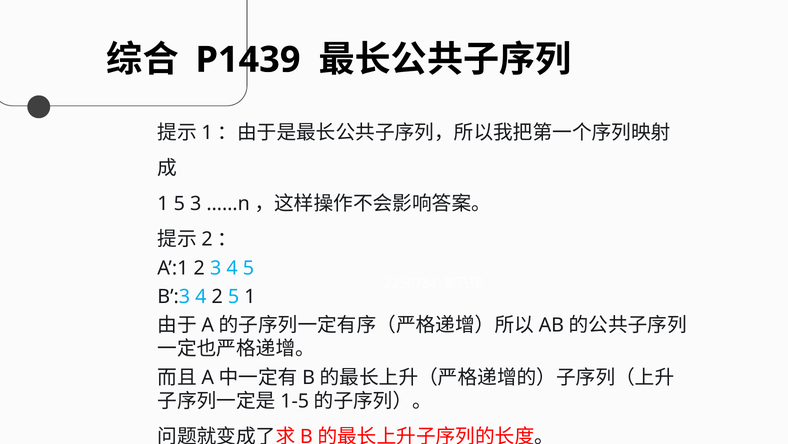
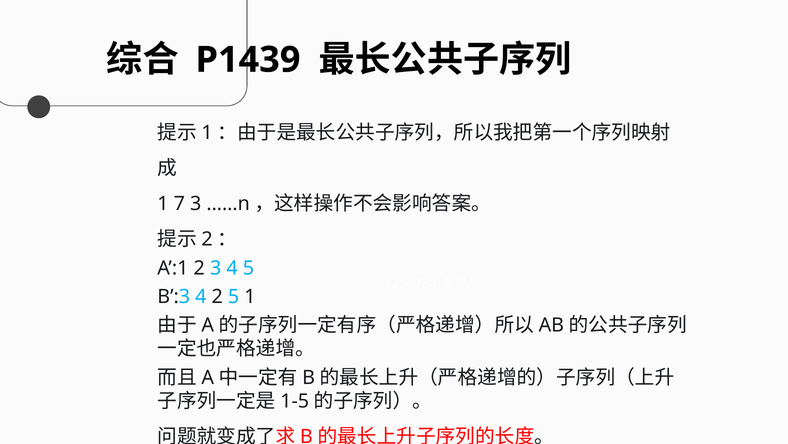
1 5: 5 -> 7 (179, 204)
